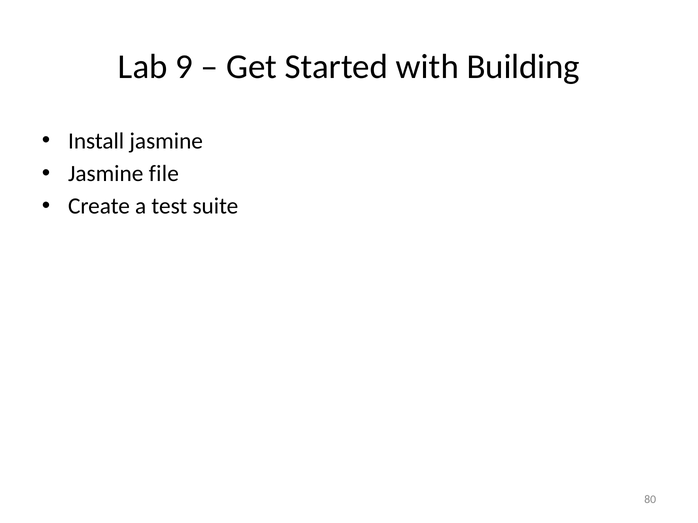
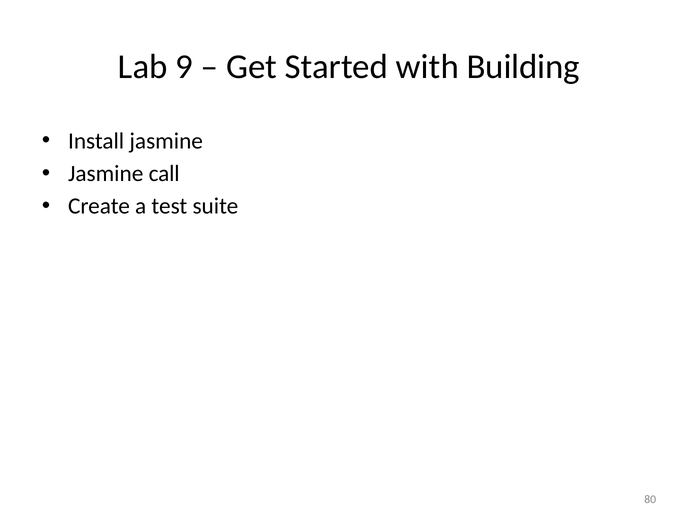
file: file -> call (164, 174)
